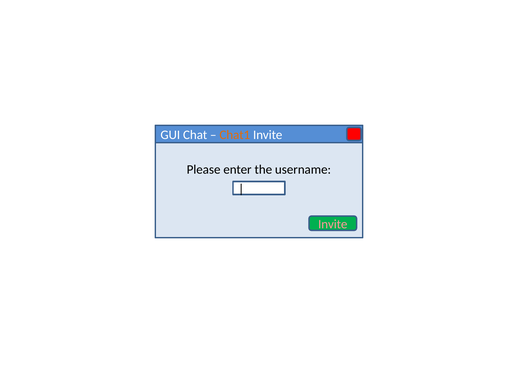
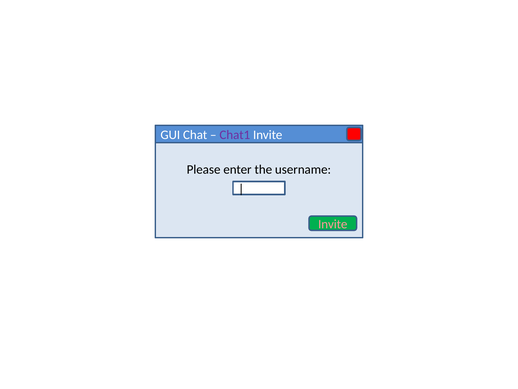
Chat1 colour: orange -> purple (235, 135)
